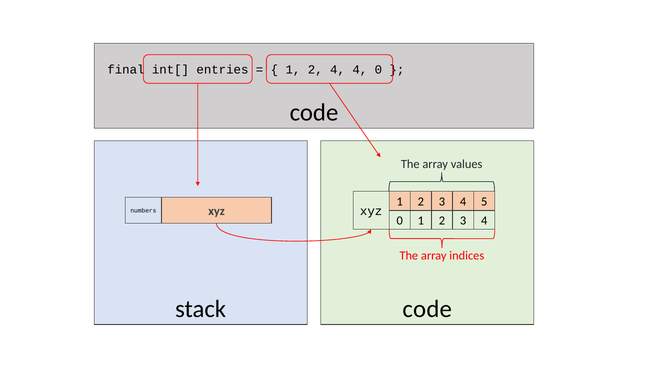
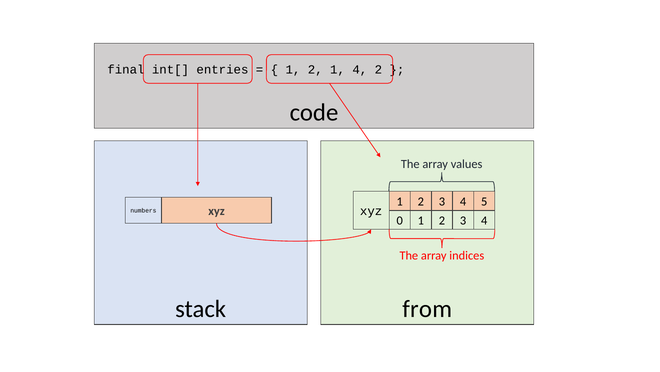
1 2 4: 4 -> 1 (338, 70)
4 0: 0 -> 2 (378, 70)
code: code -> from (427, 308)
